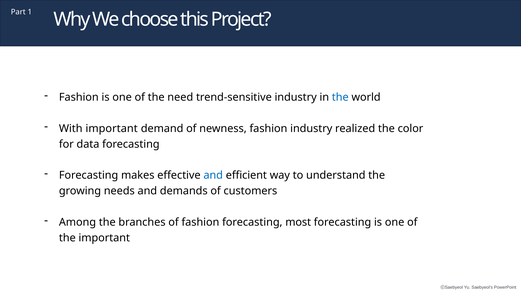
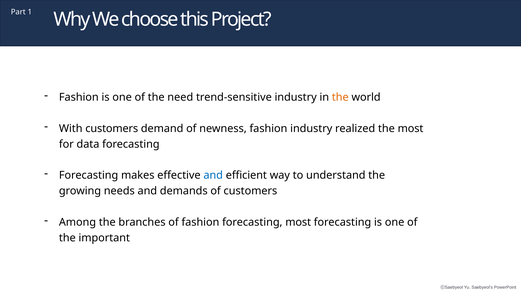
the colour: blue -> orange (340, 97)
With important: important -> customers (112, 129)
the color: color -> most (411, 129)
